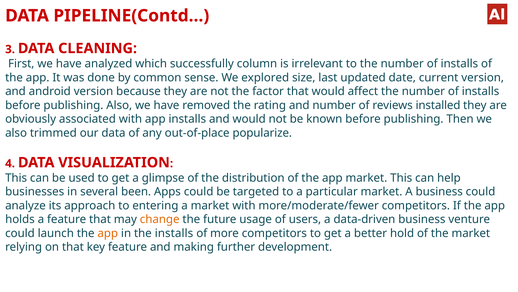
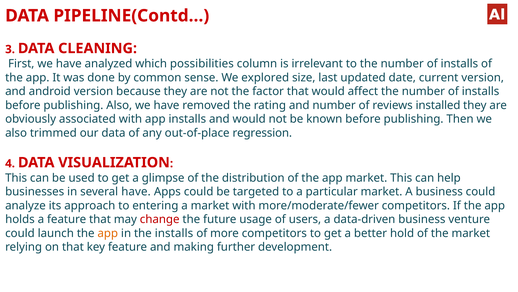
successfully: successfully -> possibilities (202, 64)
popularize: popularize -> regression (262, 133)
several been: been -> have (136, 191)
change colour: orange -> red (160, 219)
